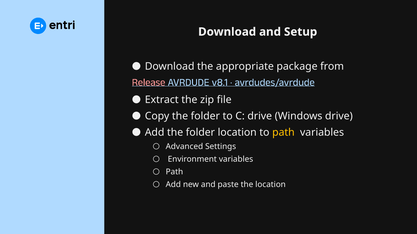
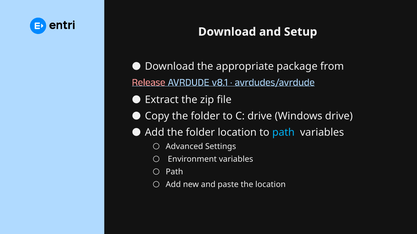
path colour: yellow -> light blue (283, 133)
